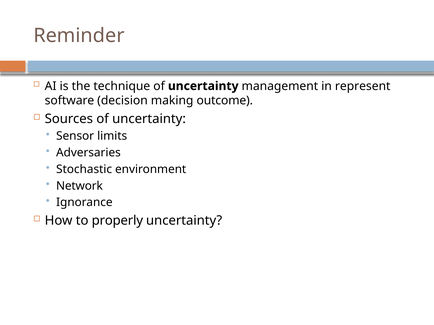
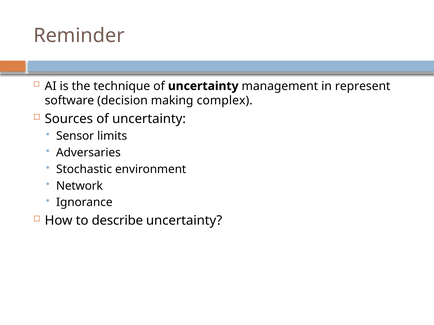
outcome: outcome -> complex (225, 101)
properly: properly -> describe (117, 221)
